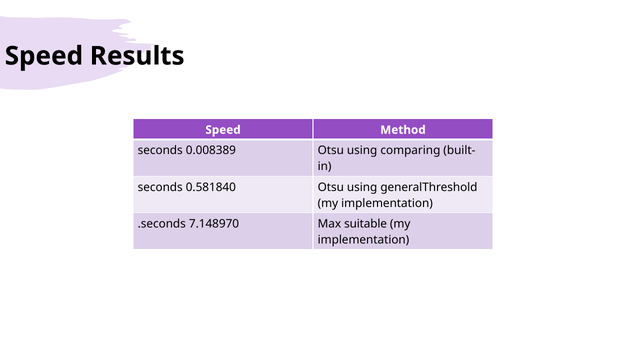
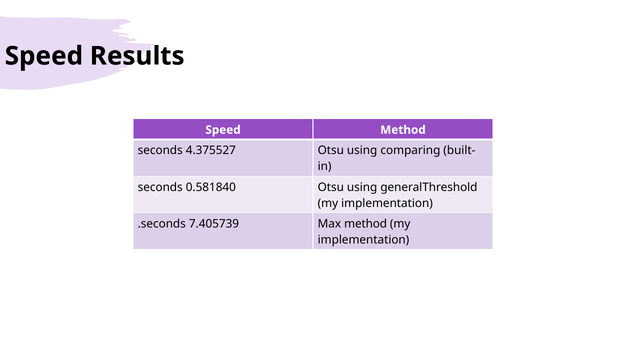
0.008389: 0.008389 -> 4.375527 (211, 151)
7.148970: 7.148970 -> 7.405739 (214, 224)
Max suitable: suitable -> method (366, 224)
